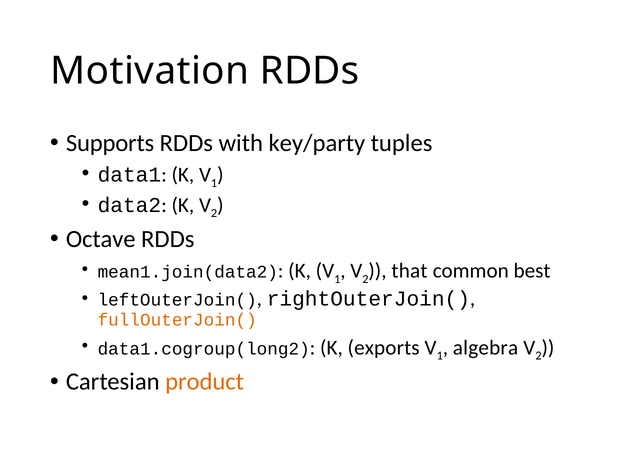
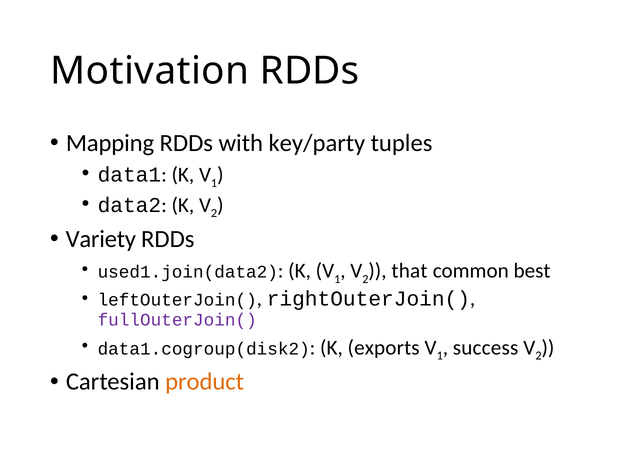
Supports: Supports -> Mapping (110, 143)
Octave: Octave -> Variety (101, 239)
mean1.join(data2: mean1.join(data2 -> used1.join(data2 (188, 272)
fullOuterJoin( colour: orange -> purple (177, 320)
data1.cogroup(long2: data1.cogroup(long2 -> data1.cogroup(disk2 (204, 349)
algebra: algebra -> success (486, 348)
